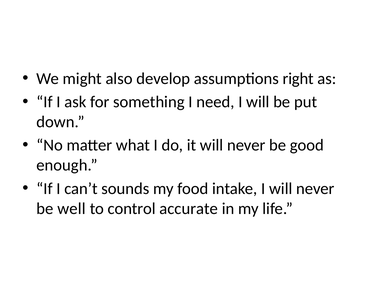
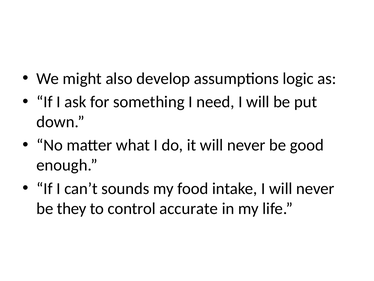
right: right -> logic (298, 78)
well: well -> they (72, 208)
